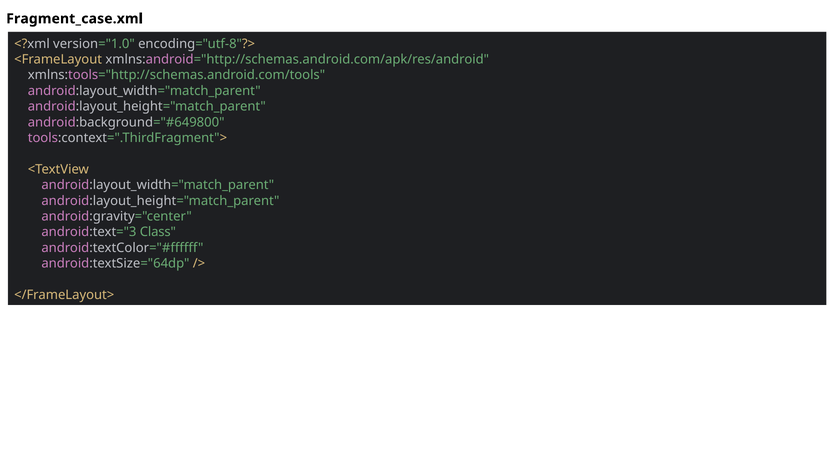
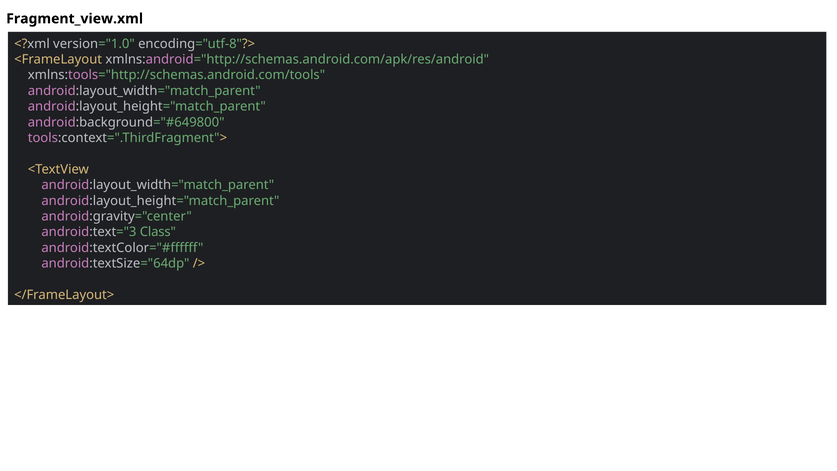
Fragment_case.xml: Fragment_case.xml -> Fragment_view.xml (75, 19)
